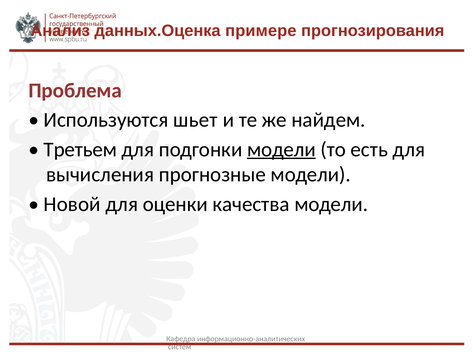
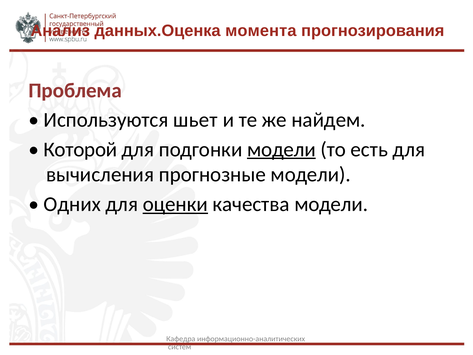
примере: примере -> момента (261, 31)
Третьем: Третьем -> Которой (80, 149)
Новой: Новой -> Одних (72, 204)
оценки underline: none -> present (175, 204)
